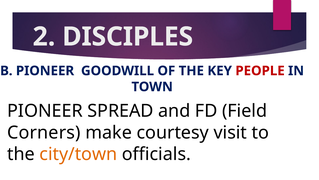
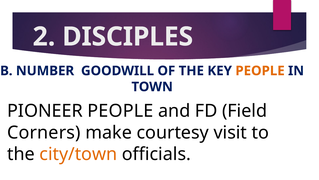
B PIONEER: PIONEER -> NUMBER (45, 71)
PEOPLE colour: red -> orange (260, 71)
PIONEER SPREAD: SPREAD -> PEOPLE (120, 111)
